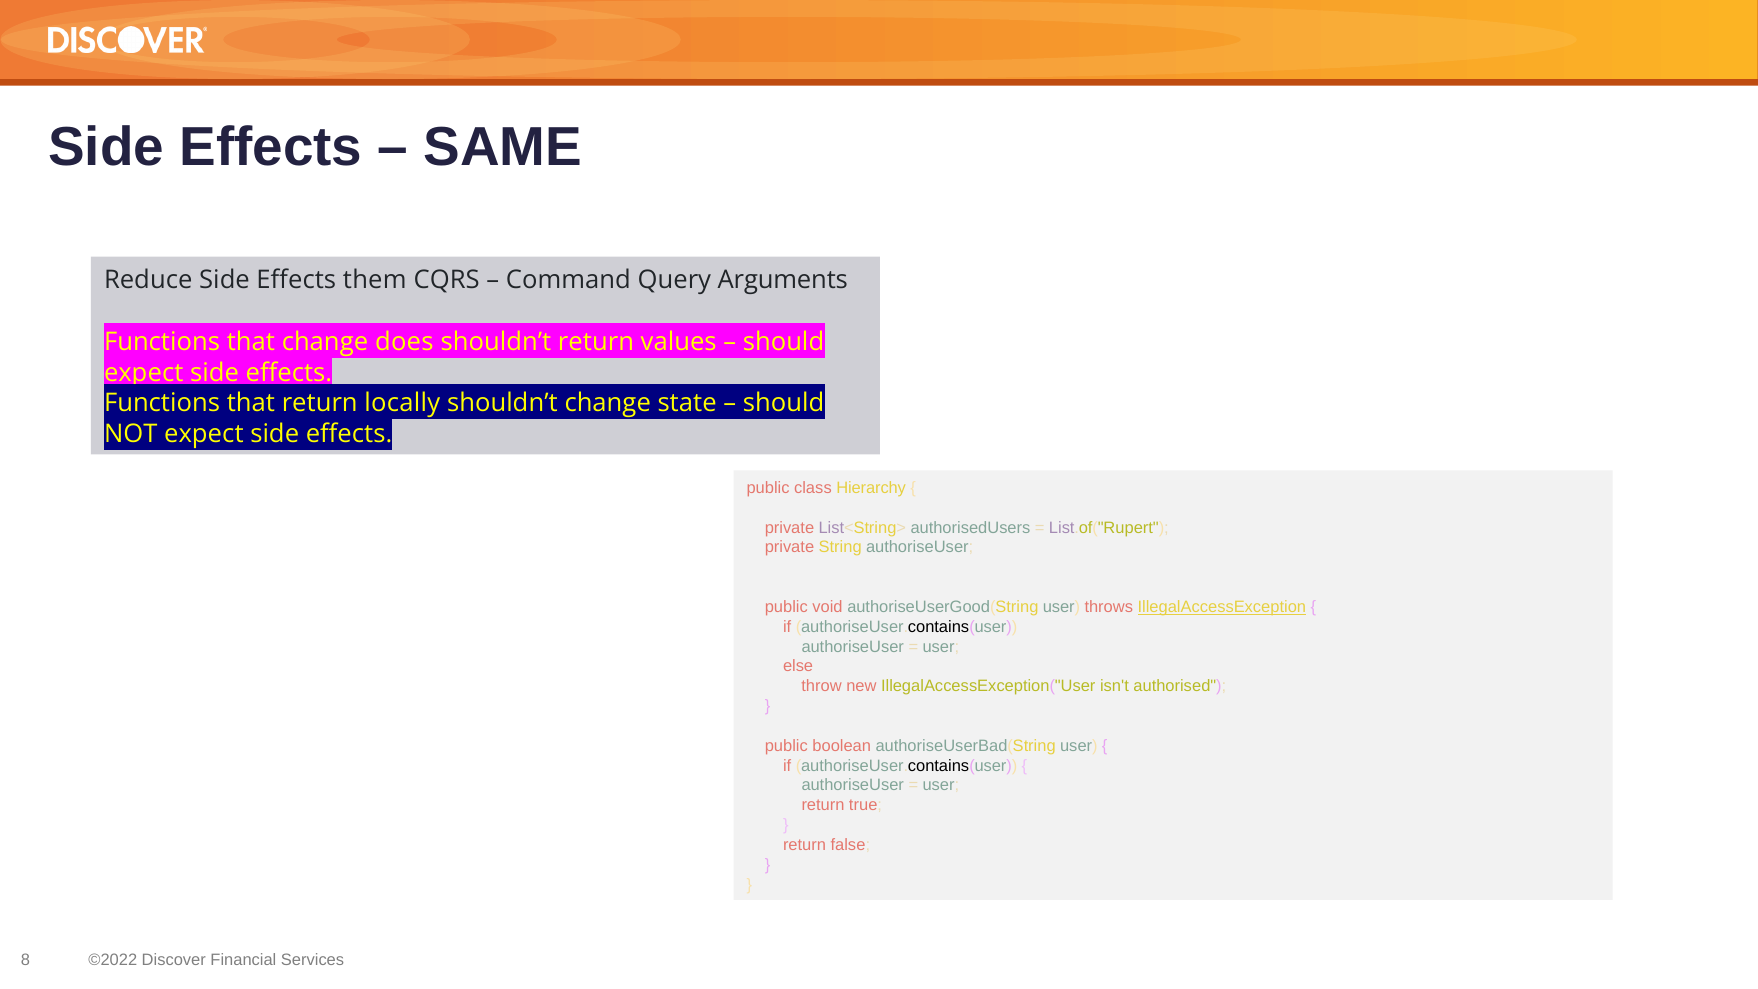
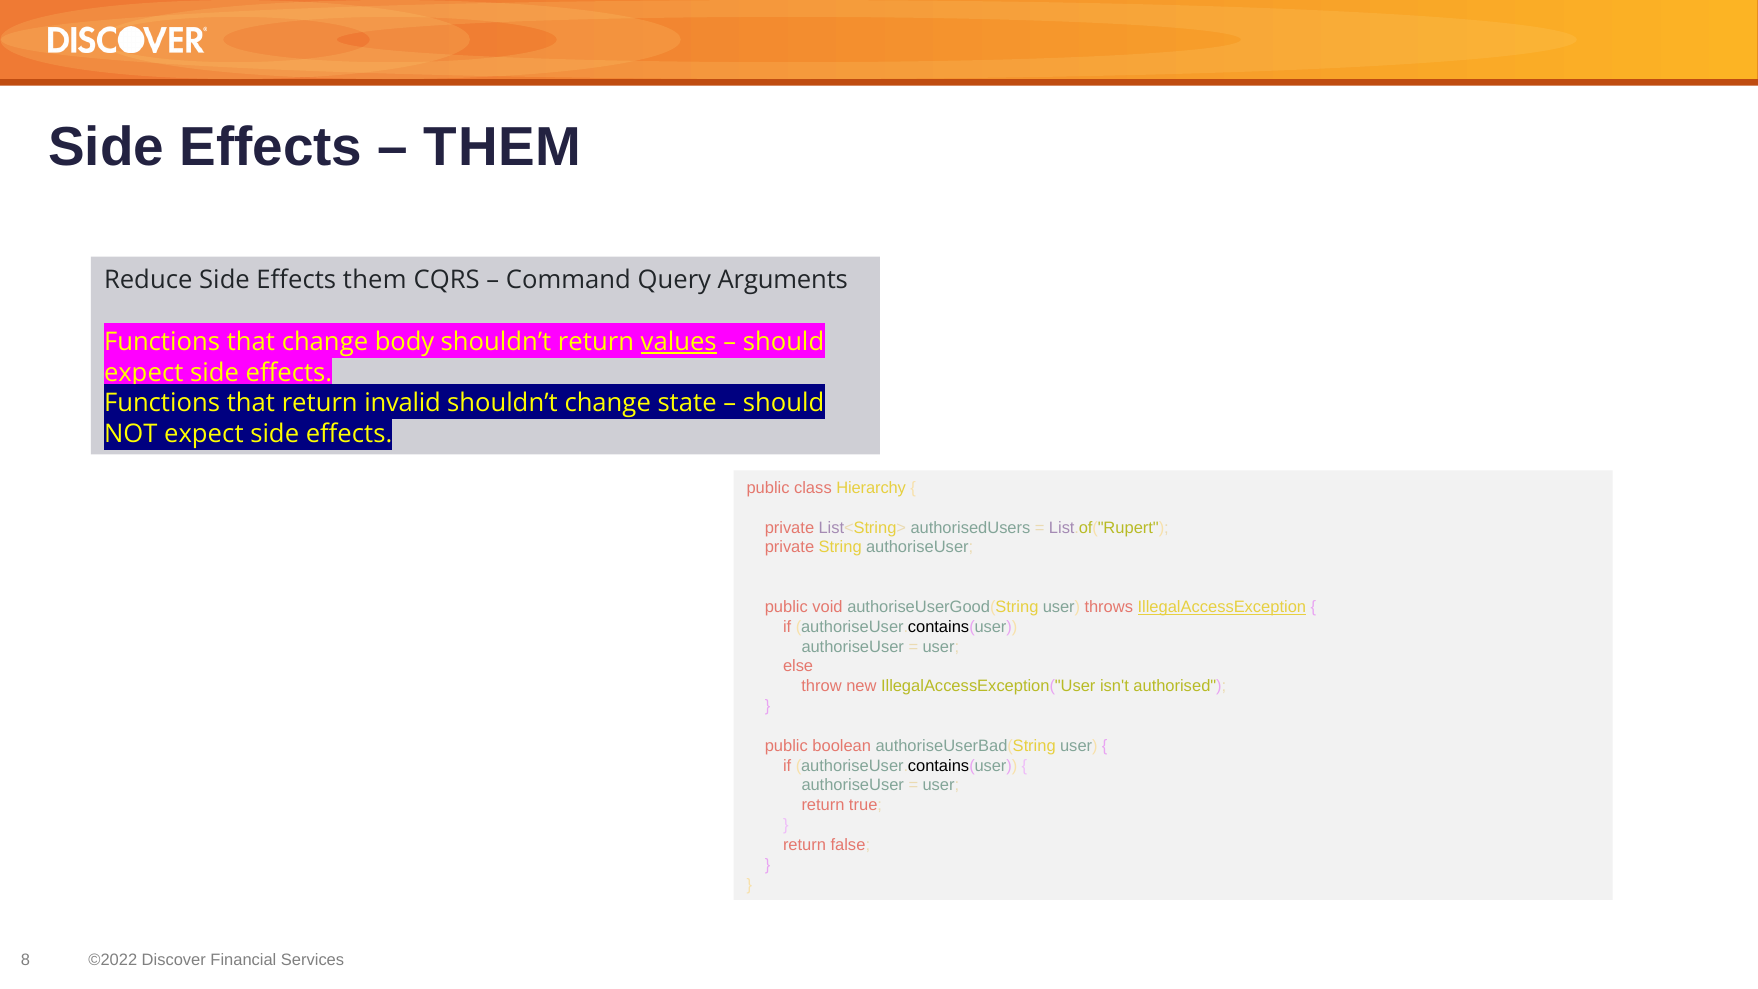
SAME: SAME -> THEM (503, 147)
does: does -> body (405, 342)
values underline: none -> present (679, 342)
locally: locally -> invalid (403, 403)
